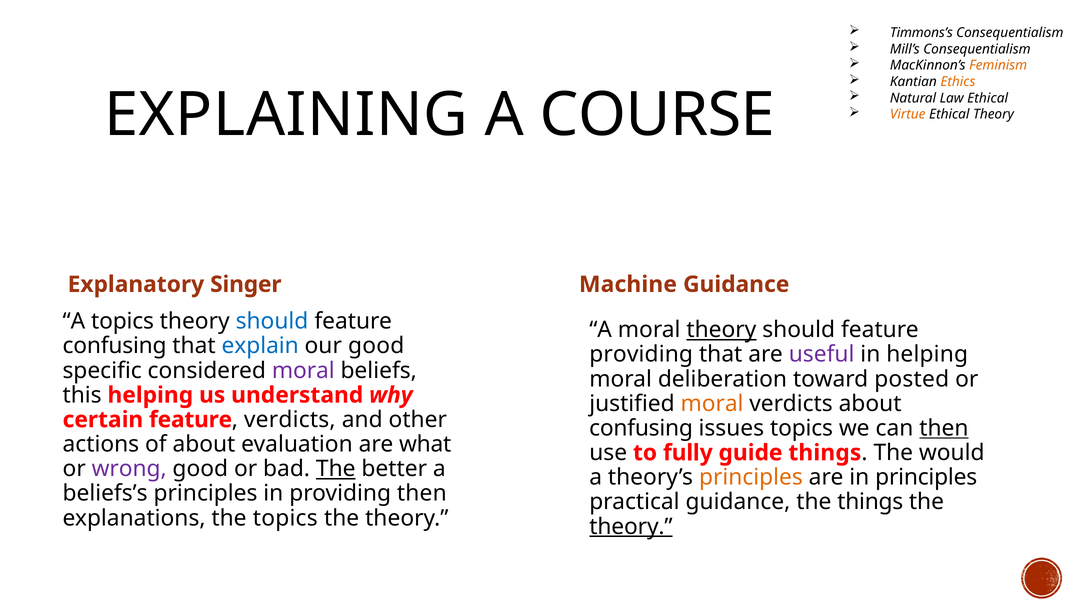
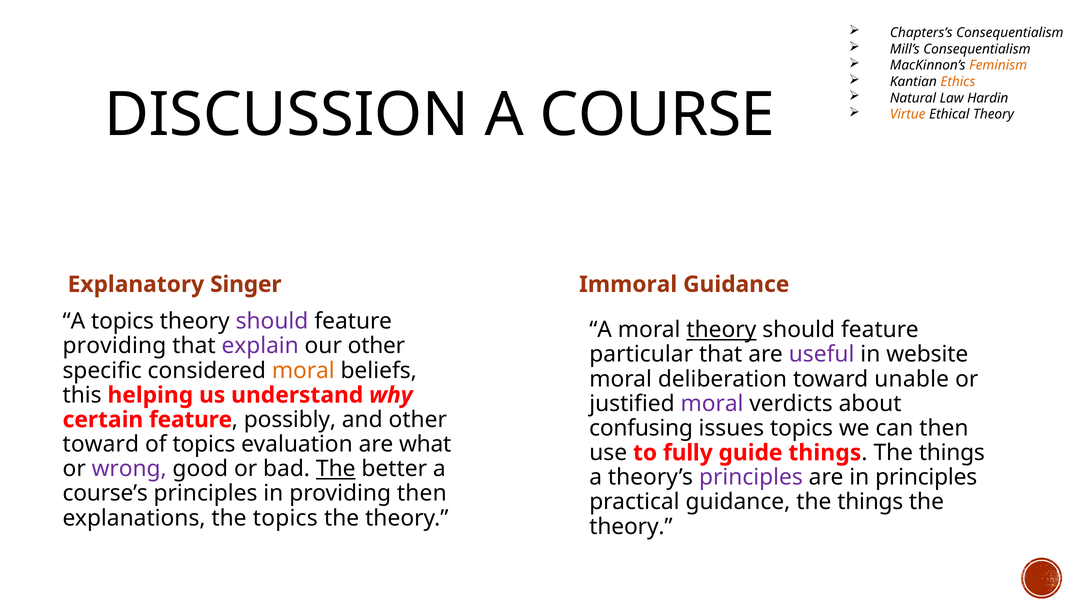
Timmons’s: Timmons’s -> Chapters’s (921, 33)
Law Ethical: Ethical -> Hardin (988, 98)
EXPLAINING: EXPLAINING -> DISCUSSION (286, 115)
Machine: Machine -> Immoral (628, 284)
should colour: blue -> purple (272, 321)
confusing: confusing -> providing (114, 346)
explain colour: blue -> purple (260, 346)
our good: good -> other (376, 346)
providing: providing -> particular (641, 355)
in helping: helping -> website (927, 355)
moral colour: purple -> orange (303, 371)
posted: posted -> unable (912, 379)
moral colour: orange -> purple (712, 404)
verdicts: verdicts -> possibly (290, 420)
then underline: present -> none (944, 428)
actions: actions -> toward (101, 444)
of about: about -> topics (204, 444)
would: would -> things (952, 453)
principles colour: orange -> purple (751, 478)
beliefs’s: beliefs’s -> course’s (105, 494)
theory underline: present -> none (631, 527)
